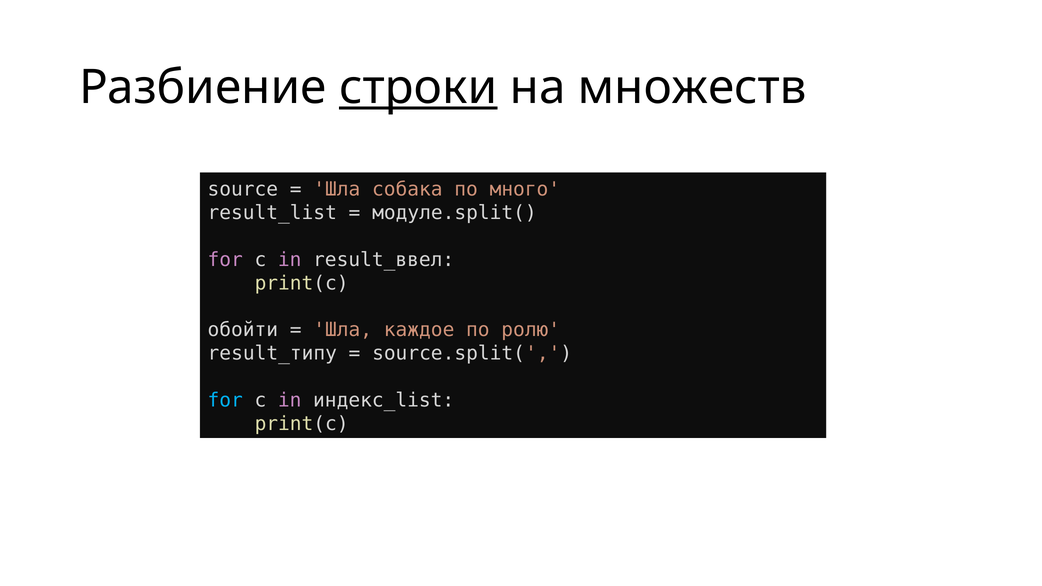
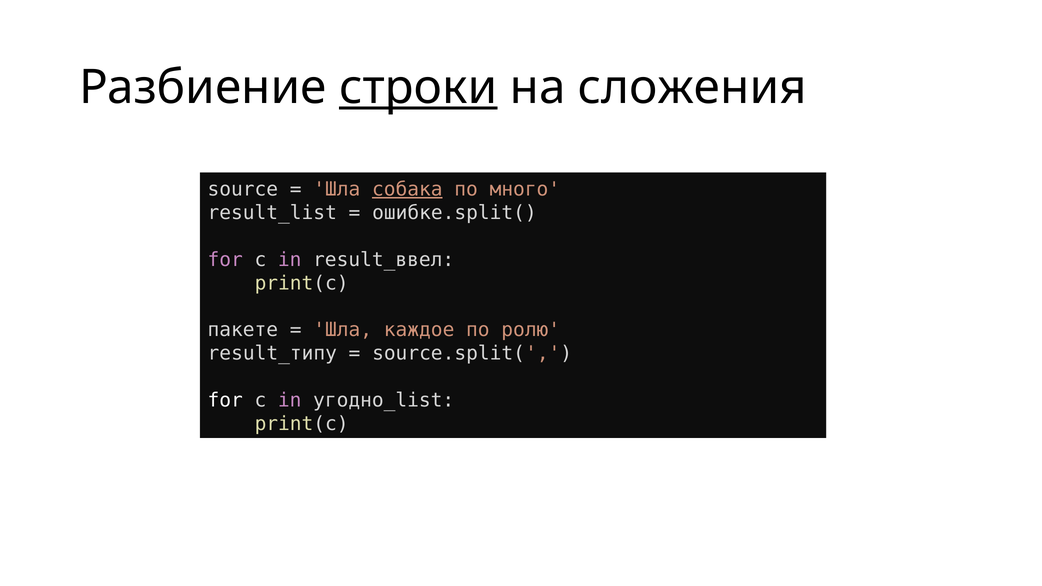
множеств: множеств -> сложения (692, 88)
собака underline: none -> present (407, 189)
модуле.split(: модуле.split( -> ошибке.split( (454, 213)
обойти: обойти -> пакете (243, 330)
for colour: light blue -> white (225, 400)
индекс_list: индекс_list -> угодно_list (384, 400)
